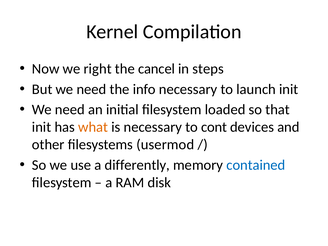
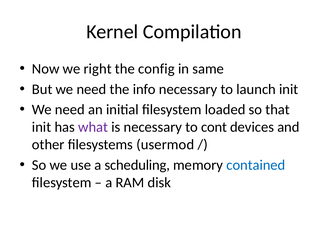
cancel: cancel -> config (156, 69)
steps: steps -> same (208, 69)
what colour: orange -> purple (93, 127)
differently: differently -> scheduling (137, 165)
